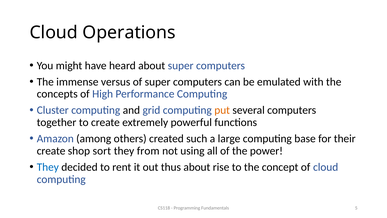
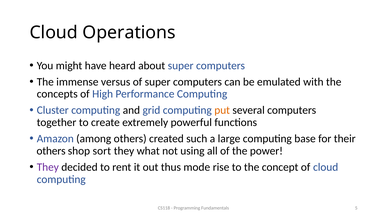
create: create -> others (51, 151)
from: from -> what (148, 151)
They colour: blue -> purple (48, 167)
thus about: about -> mode (197, 167)
